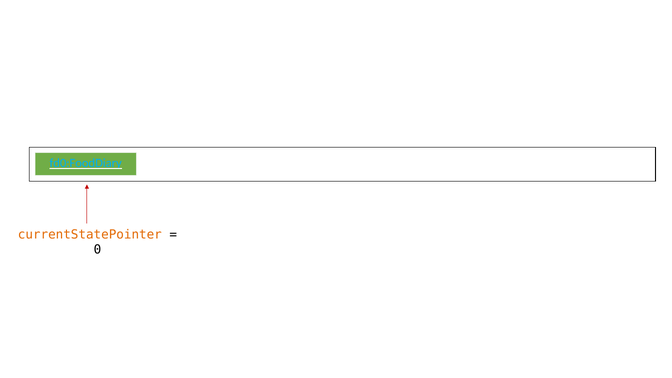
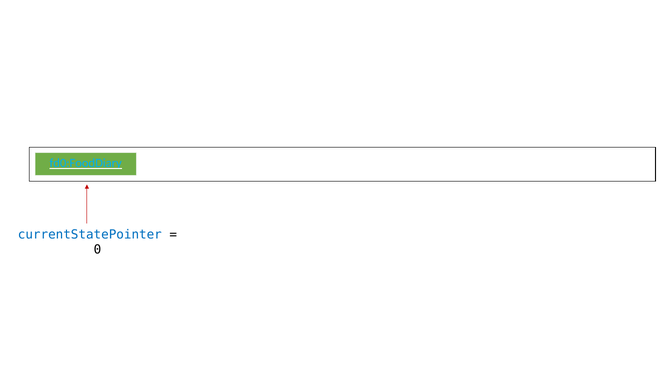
currentStatePointer colour: orange -> blue (90, 234)
